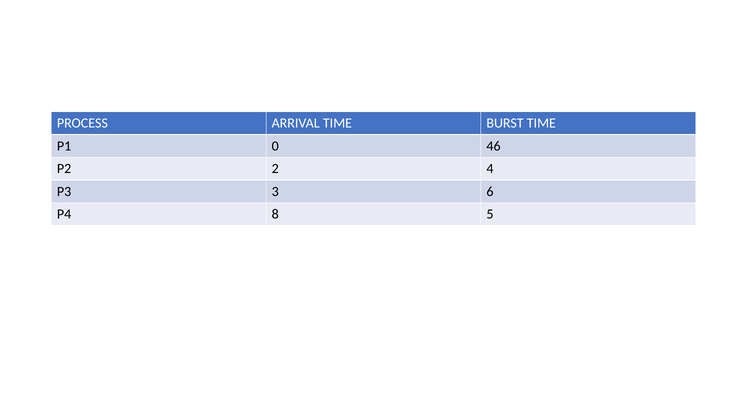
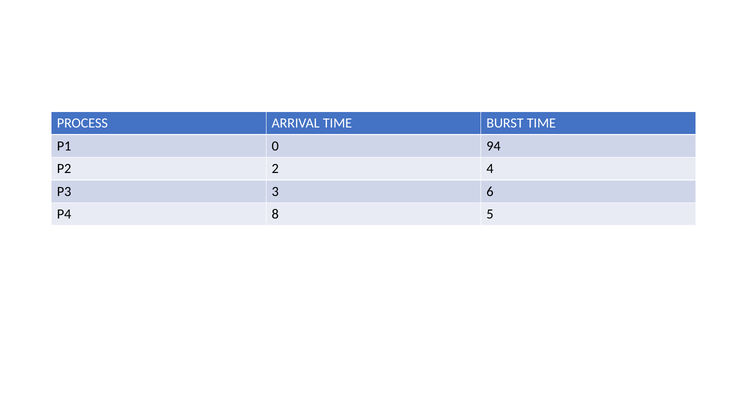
46: 46 -> 94 (494, 146)
